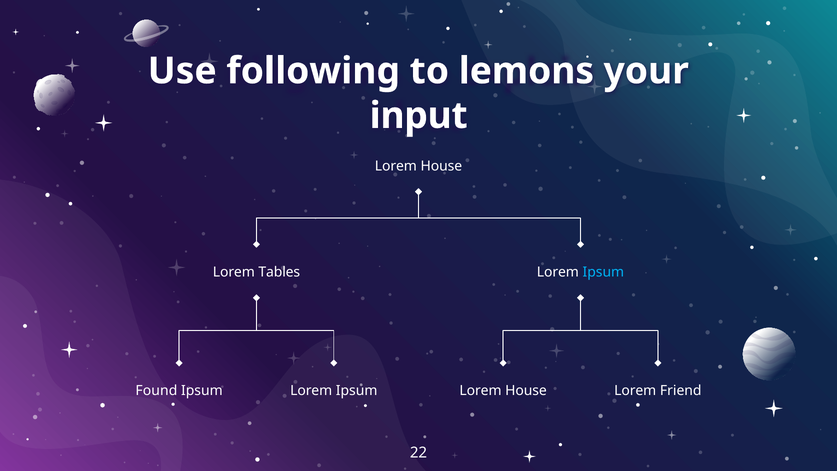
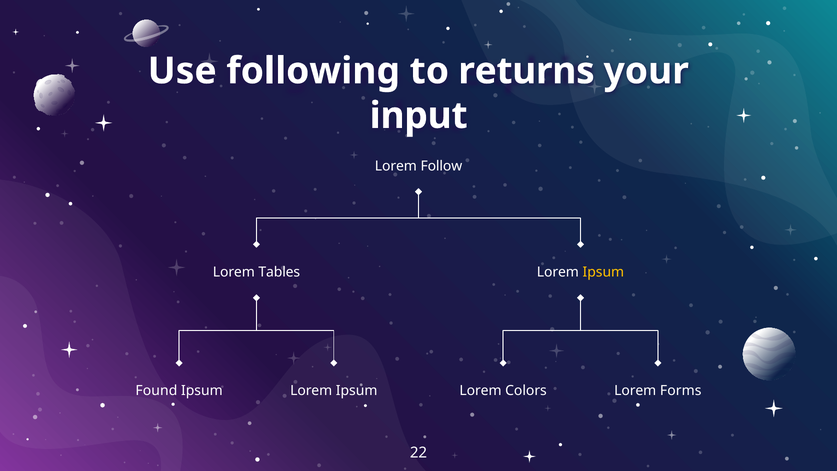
lemons: lemons -> returns (527, 71)
House: House -> Follow (441, 166)
Ipsum colour: light blue -> yellow (603, 272)
House: House -> Colors (526, 391)
Friend: Friend -> Forms (681, 391)
